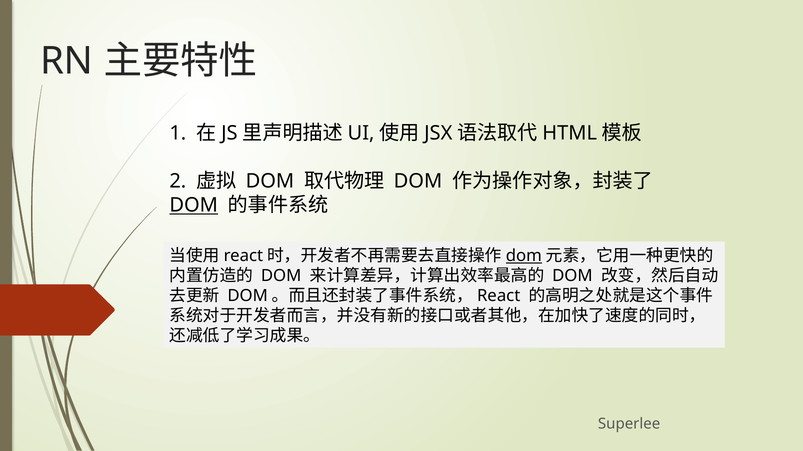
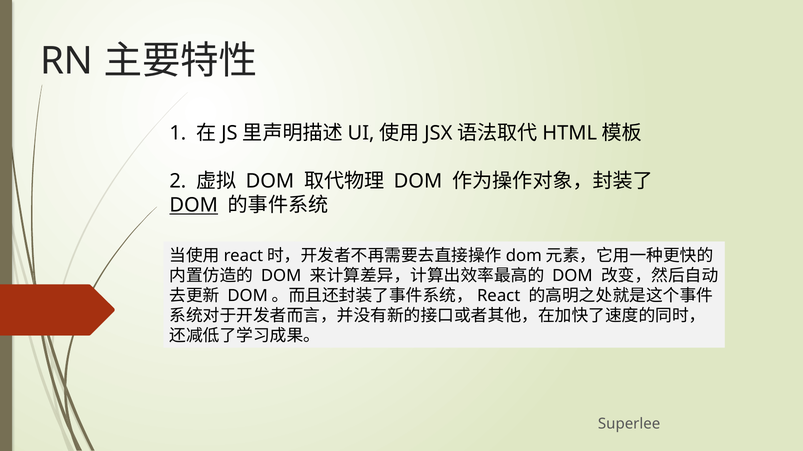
dom underline: present -> none (524, 256)
